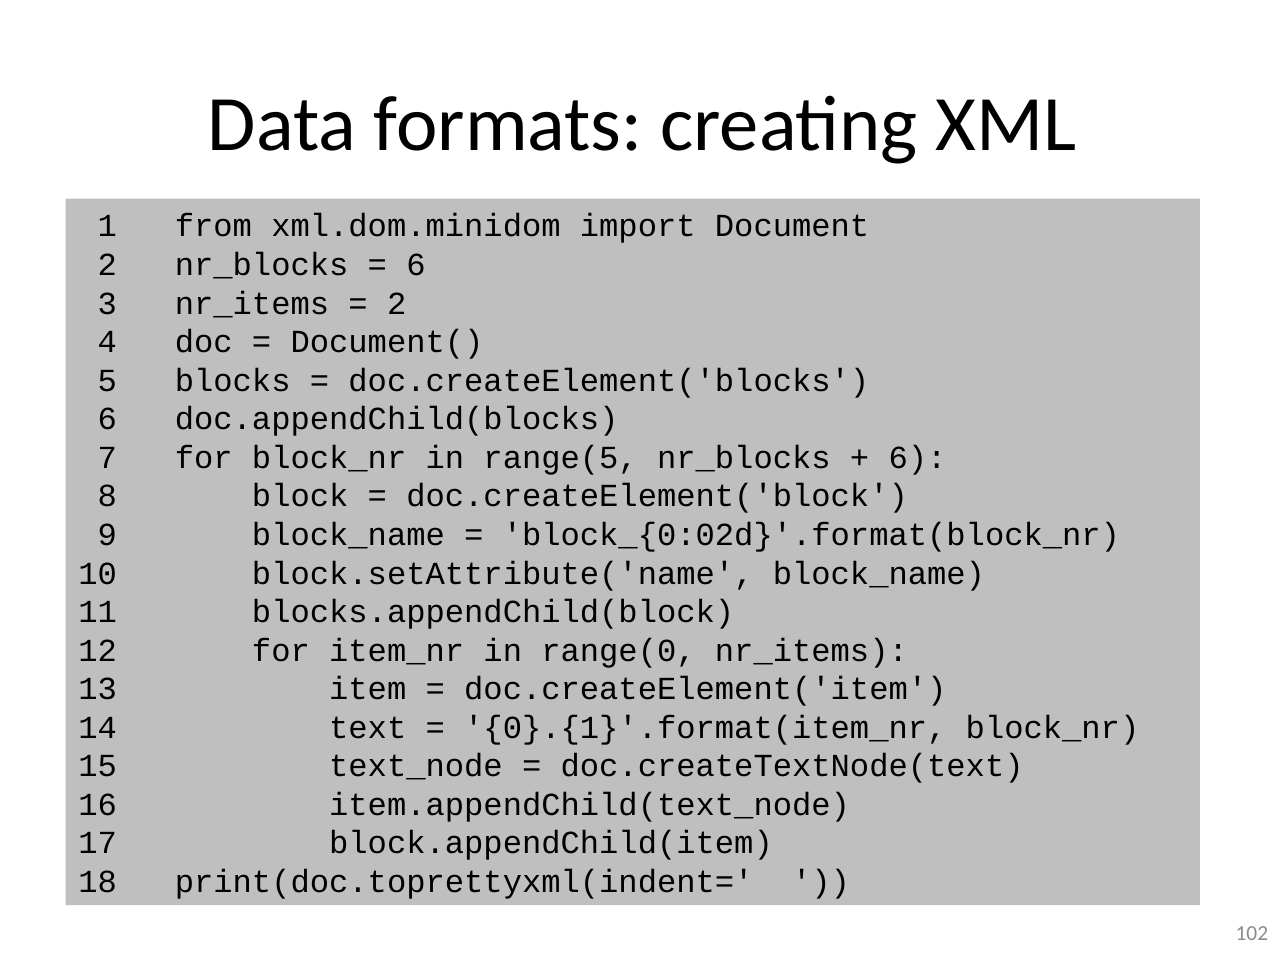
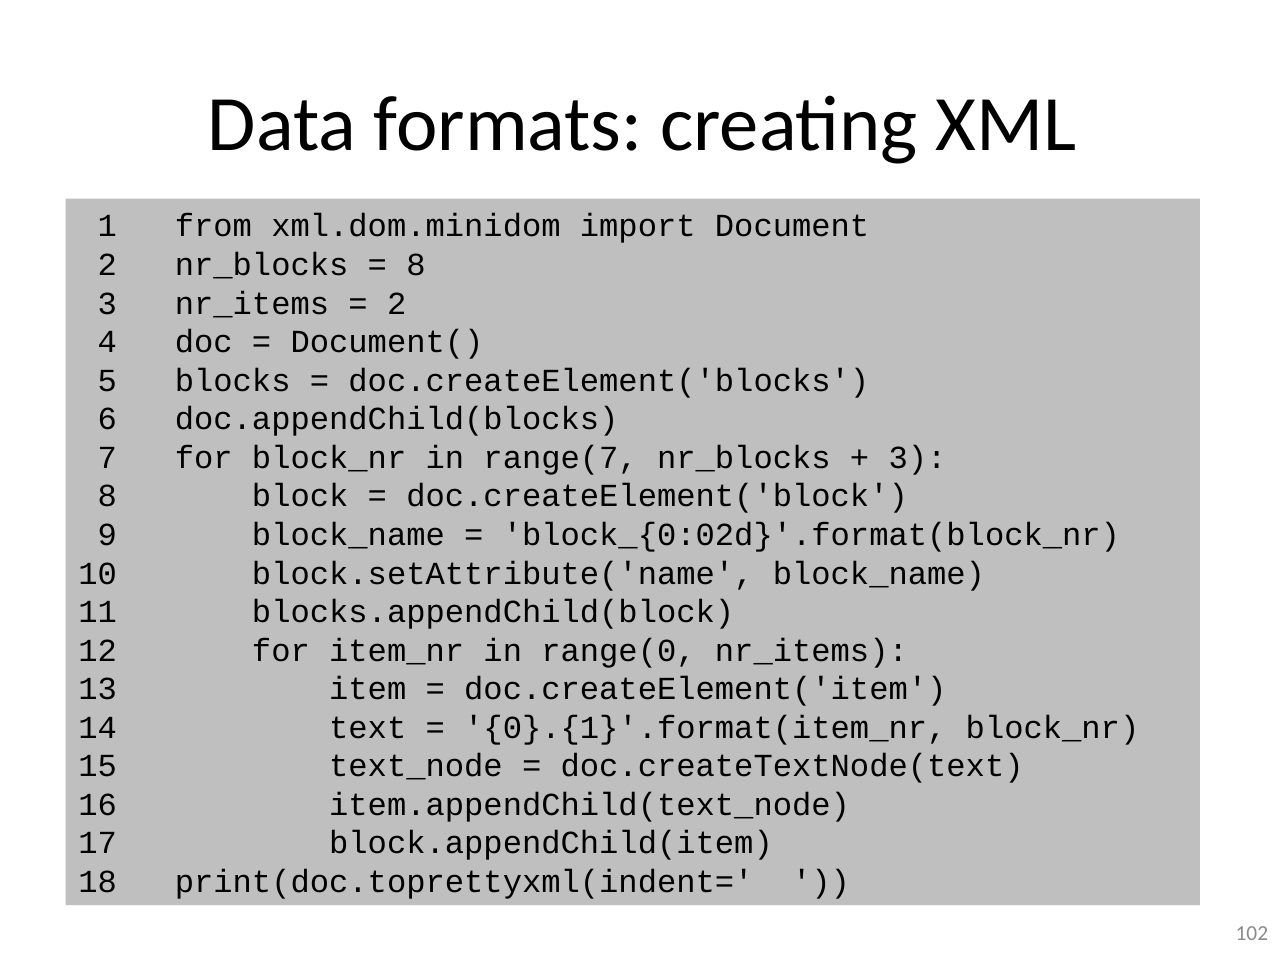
6: 6 -> 8 (416, 265)
range(5: range(5 -> range(7 (561, 458)
6: 6 -> 3 (917, 458)
